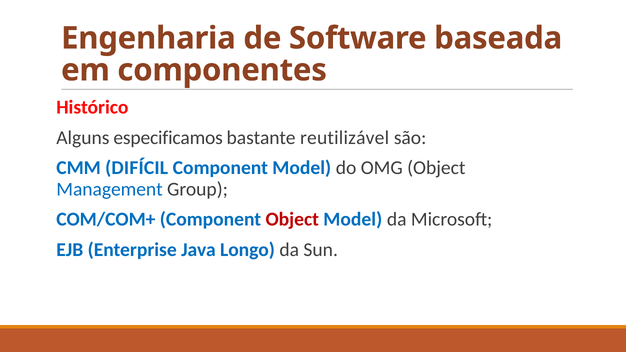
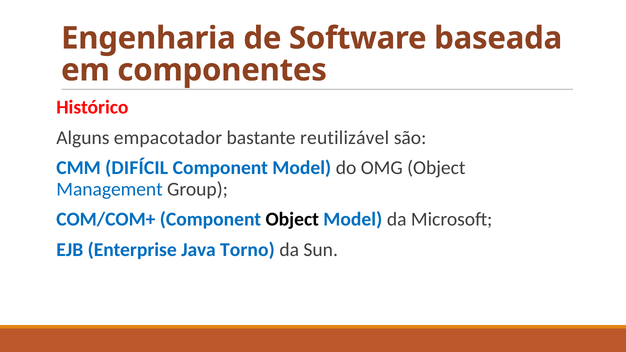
especificamos: especificamos -> empacotador (168, 138)
Object colour: red -> black (292, 219)
Longo: Longo -> Torno (247, 250)
